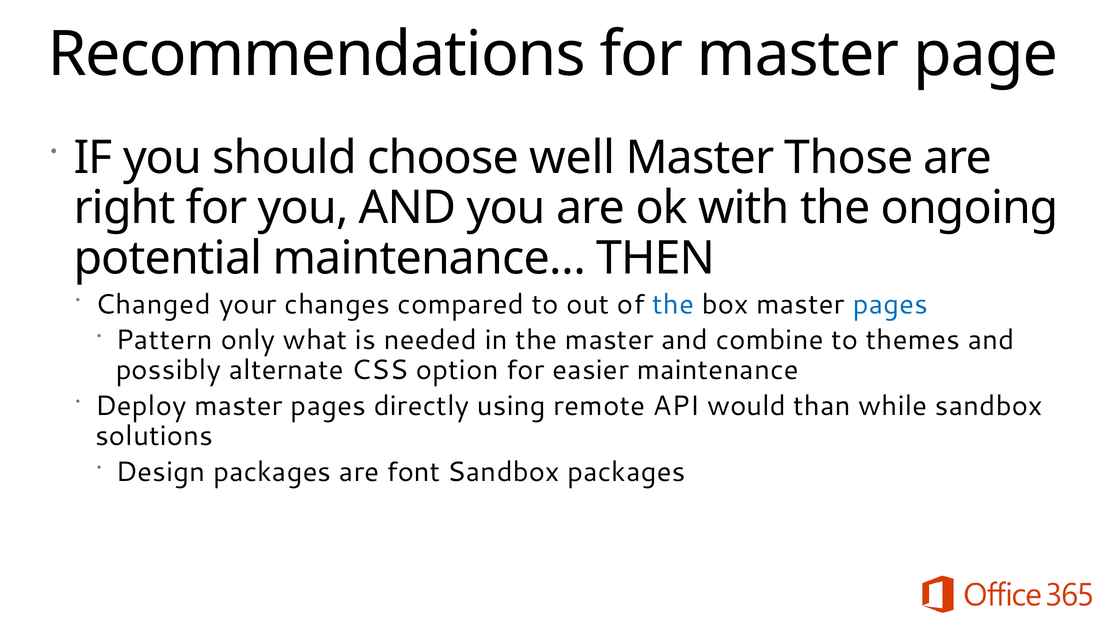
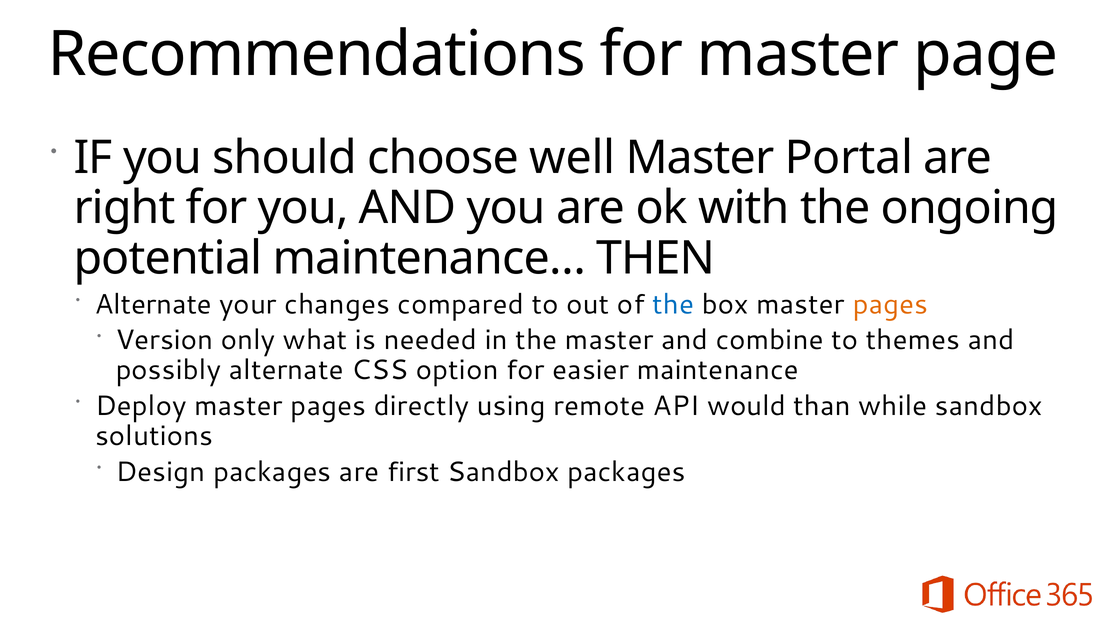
Those: Those -> Portal (849, 158)
Changed: Changed -> Alternate (153, 304)
pages colour: blue -> orange (890, 304)
Pattern: Pattern -> Version (164, 340)
font: font -> first (414, 472)
